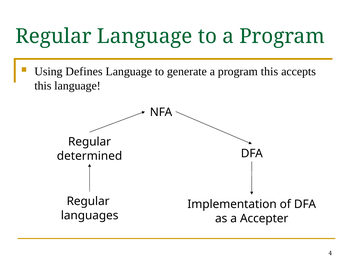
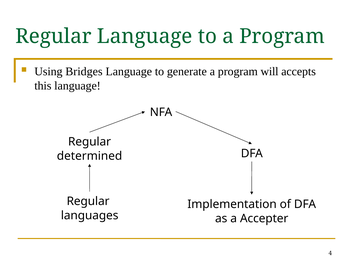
Defines: Defines -> Bridges (84, 71)
program this: this -> will (270, 71)
